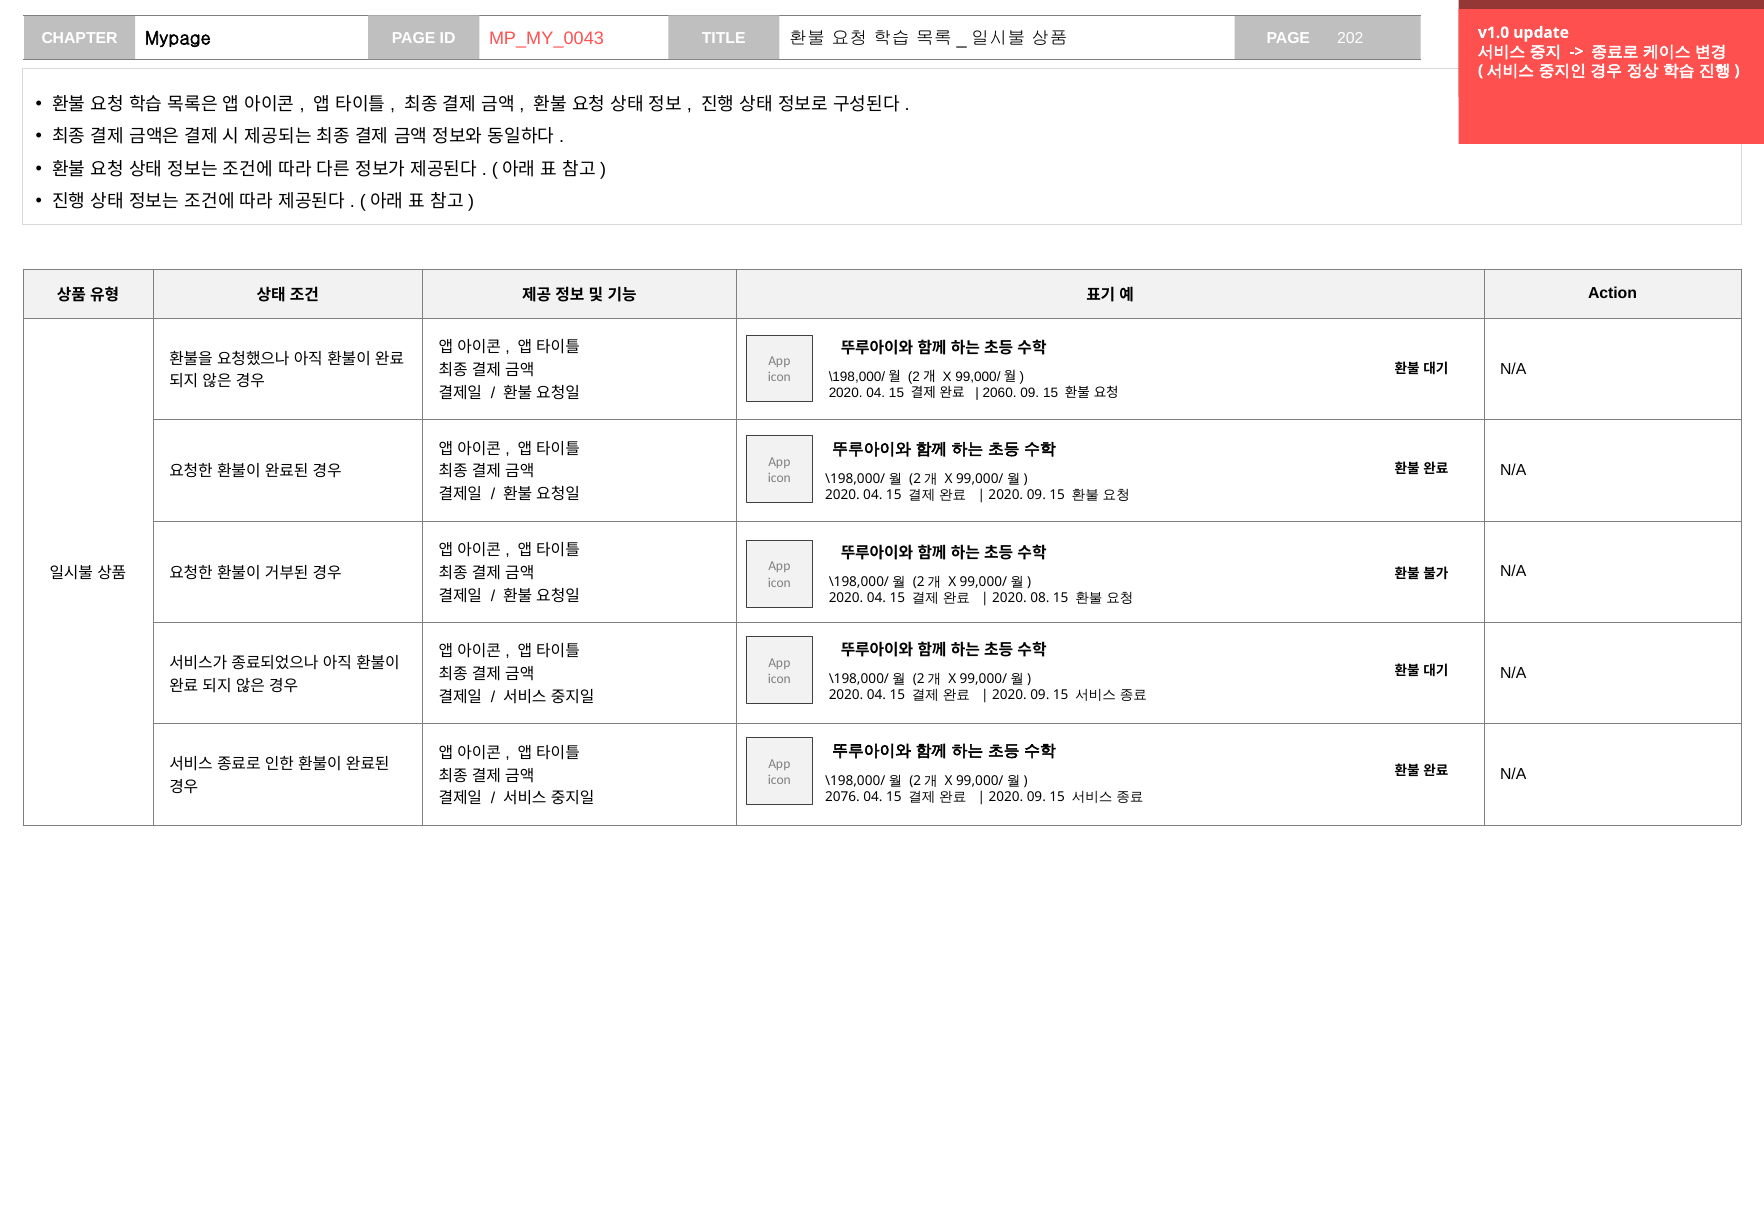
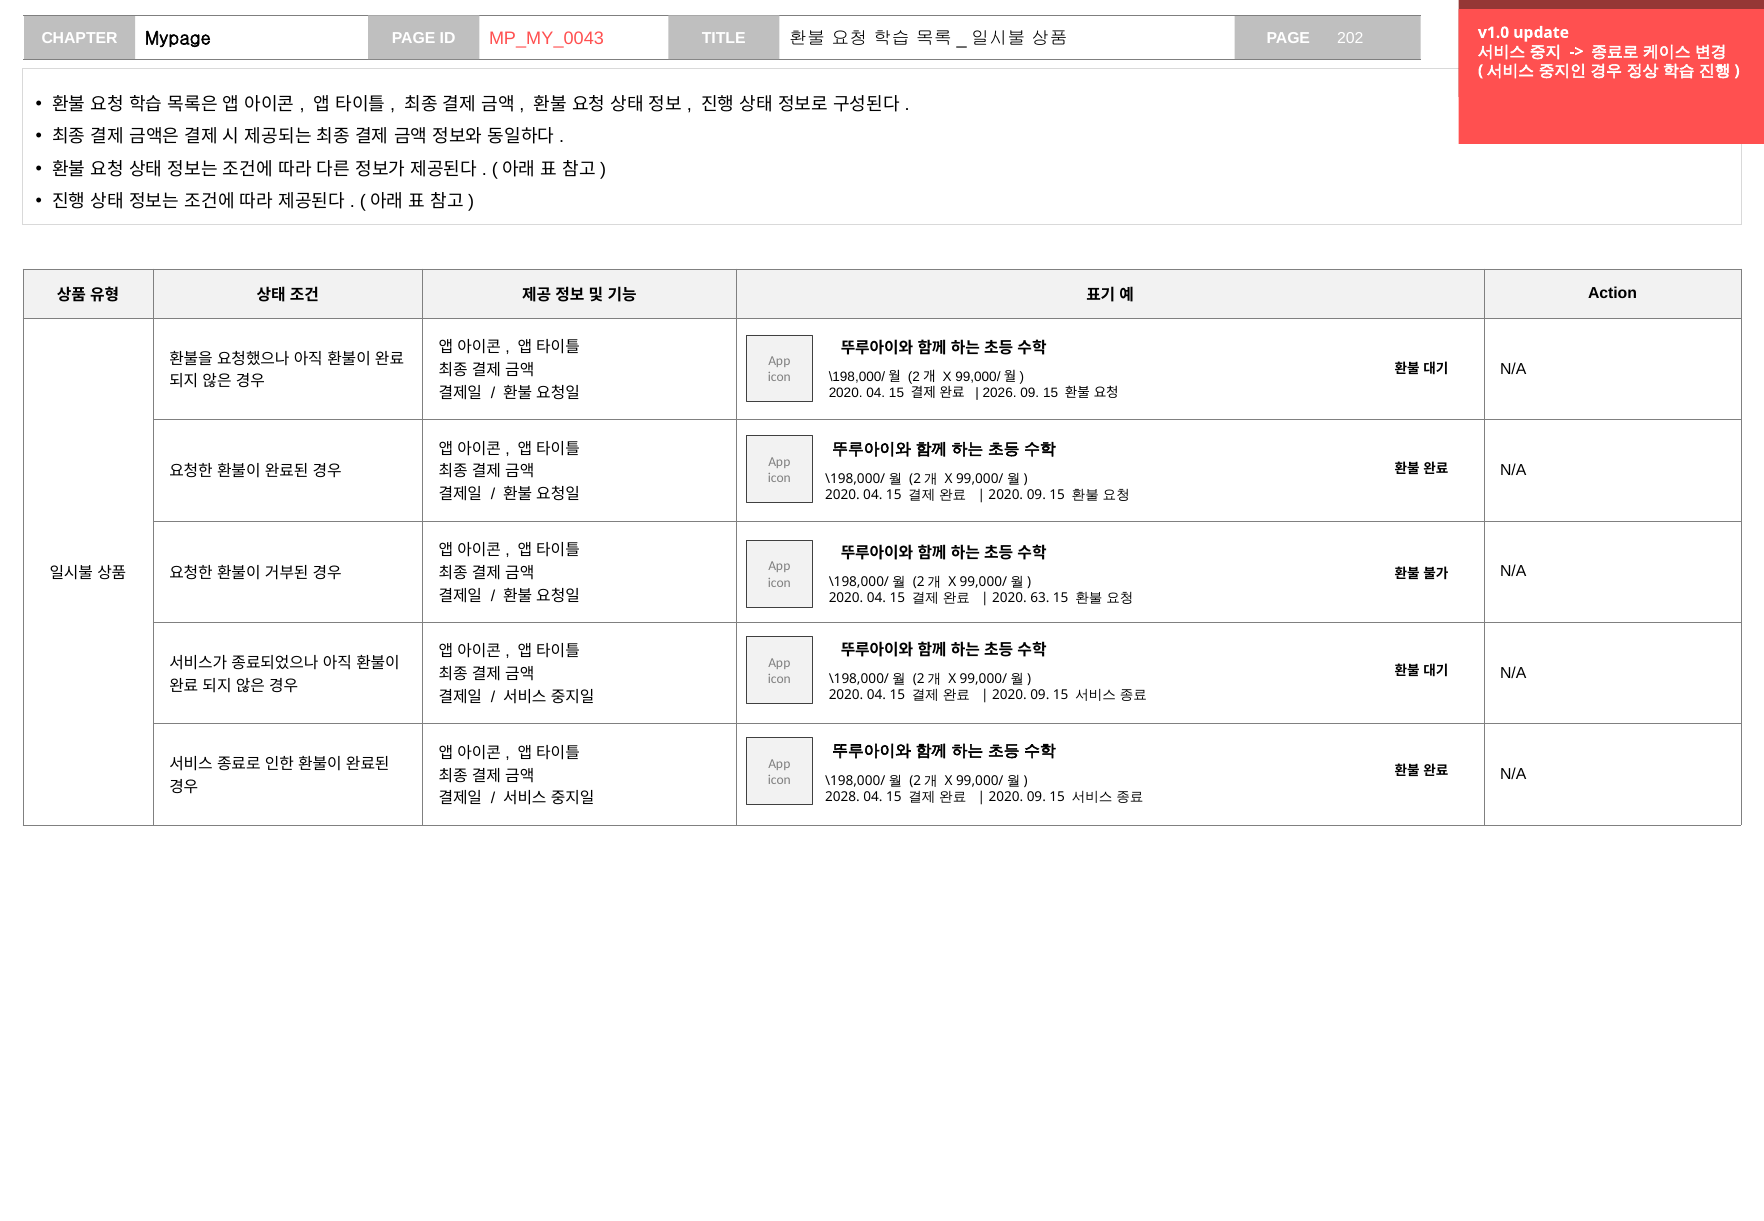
2060: 2060 -> 2026 (1000, 393)
08: 08 -> 63 (1040, 598)
2076: 2076 -> 2028 (843, 797)
